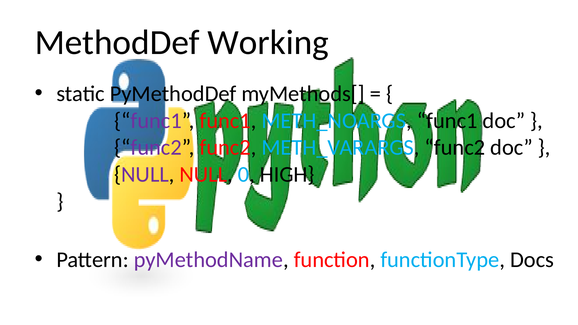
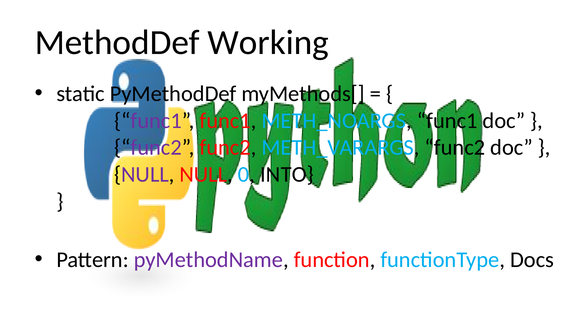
HIGH: HIGH -> INTO (287, 175)
